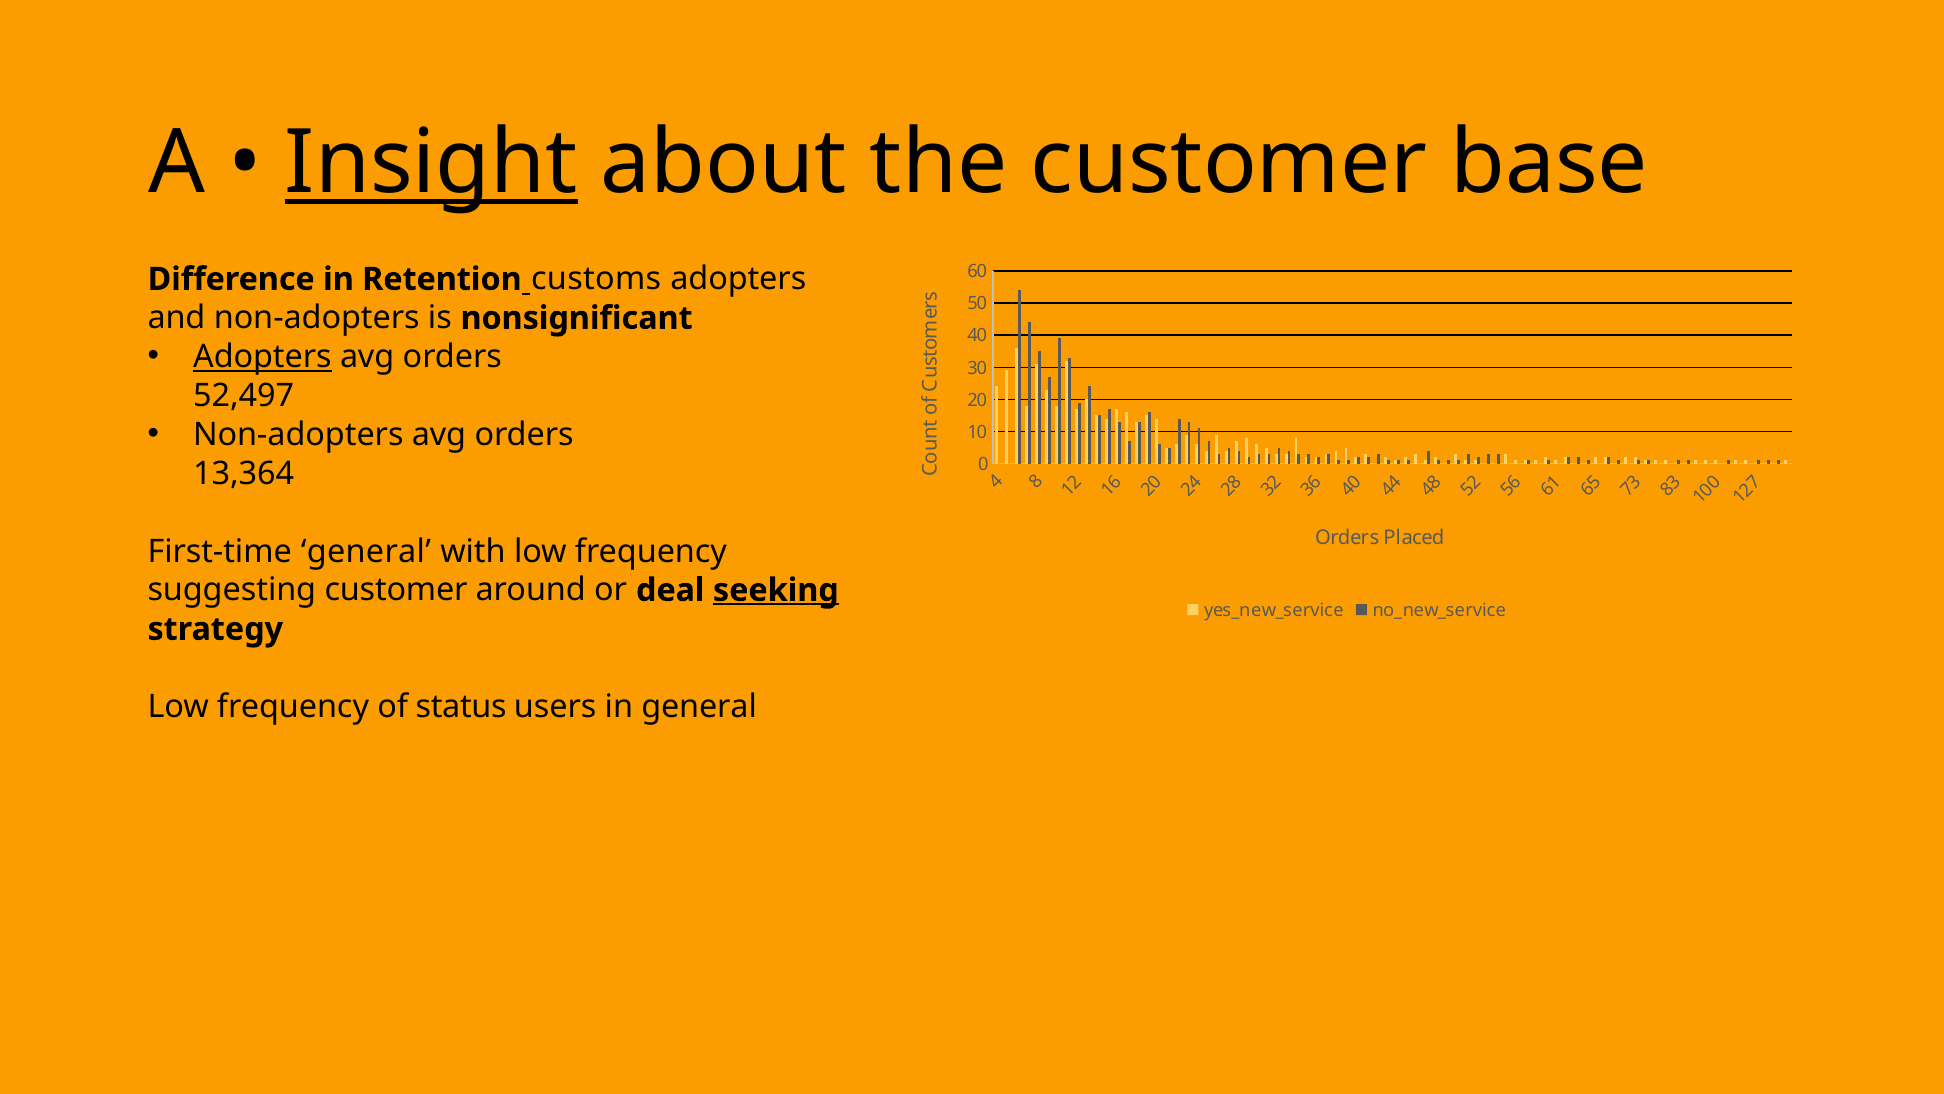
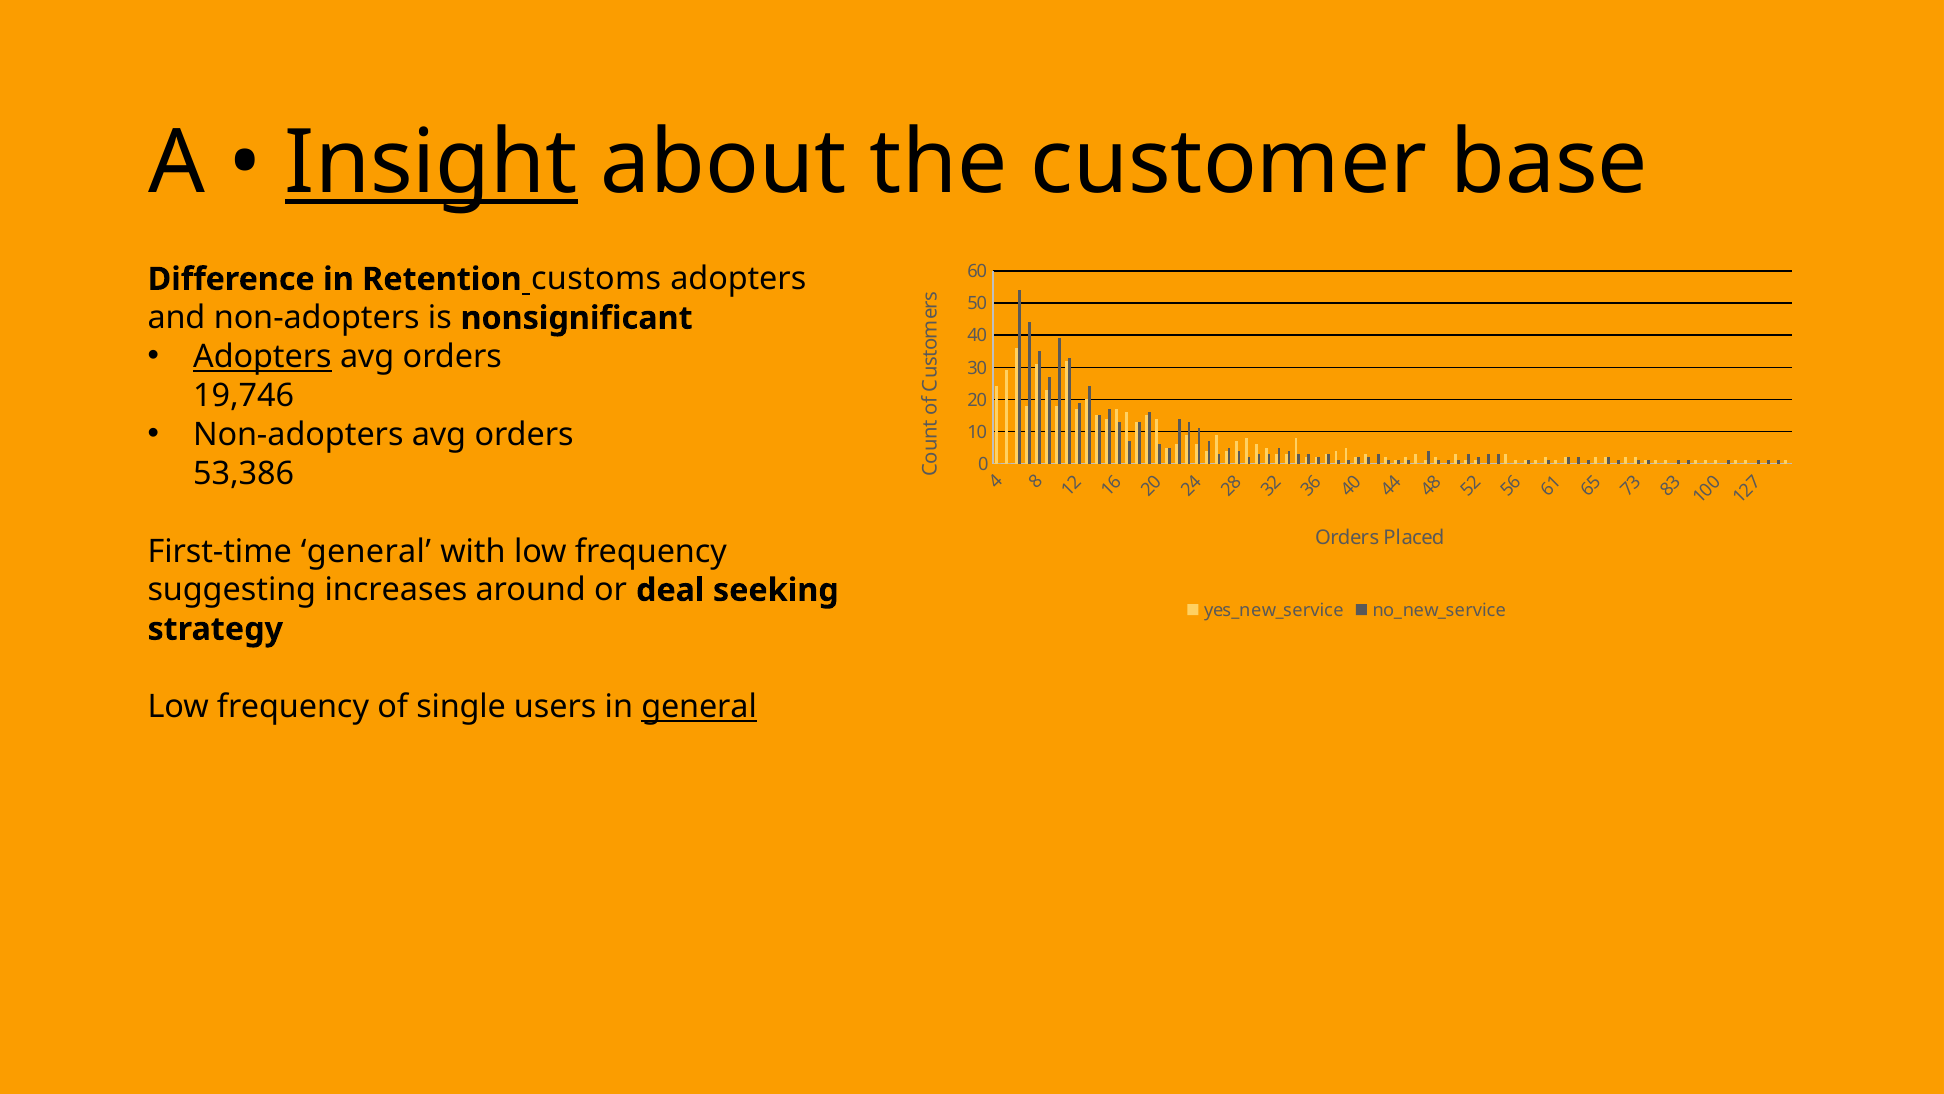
52,497: 52,497 -> 19,746 (244, 396)
13,364: 13,364 -> 53,386 (244, 473)
suggesting customer: customer -> increases (396, 590)
seeking underline: present -> none (776, 590)
status: status -> single (461, 707)
general underline: none -> present (699, 707)
